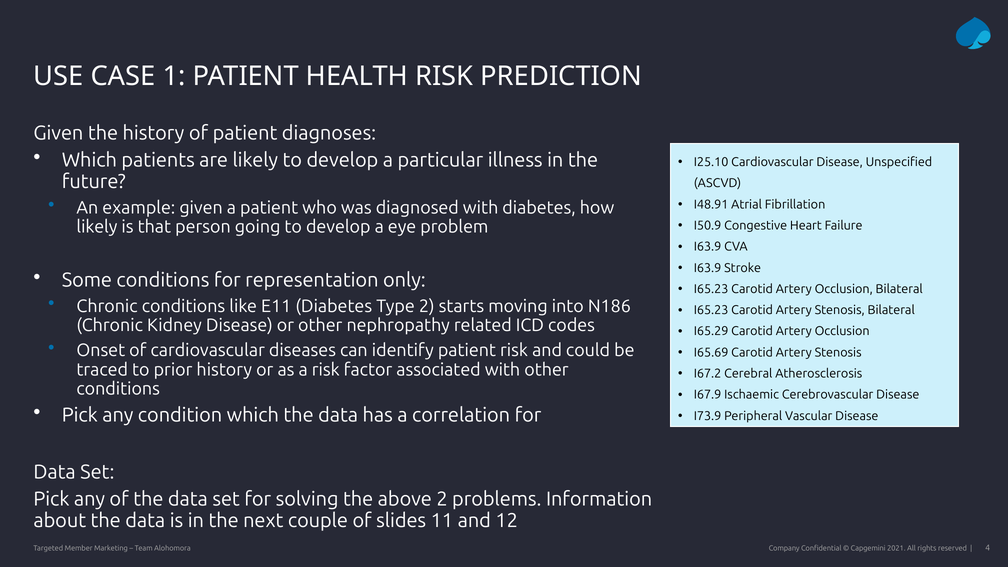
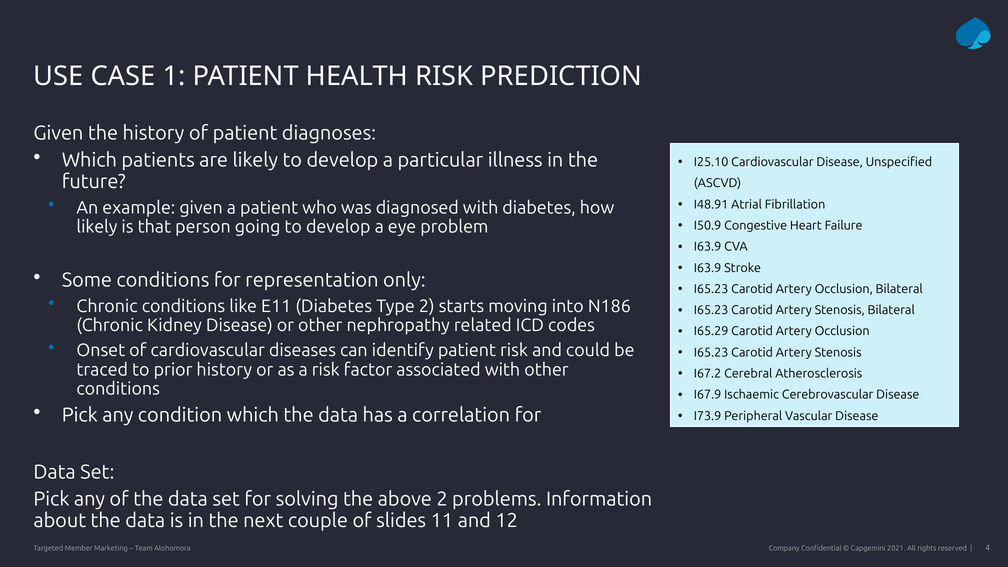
I65.69: I65.69 -> I65.23 (711, 353)
